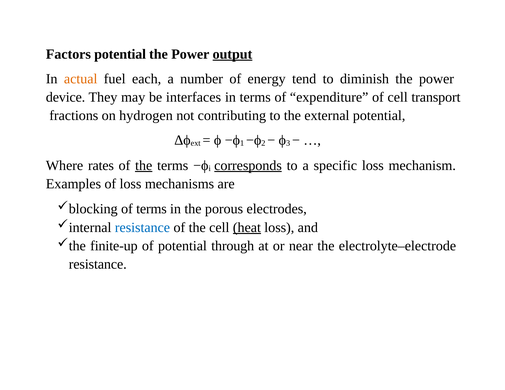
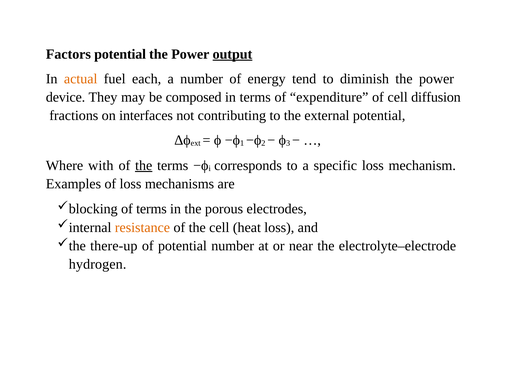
interfaces: interfaces -> composed (194, 97)
transport: transport -> diffusion (436, 97)
hydrogen: hydrogen -> interfaces (146, 115)
rates: rates -> with (101, 166)
corresponds underline: present -> none (248, 166)
resistance colour: blue -> orange (142, 228)
heat underline: present -> none (247, 228)
finite-up: finite-up -> there-up (114, 246)
potential through: through -> number (233, 246)
resistance: resistance -> hydrogen (98, 265)
